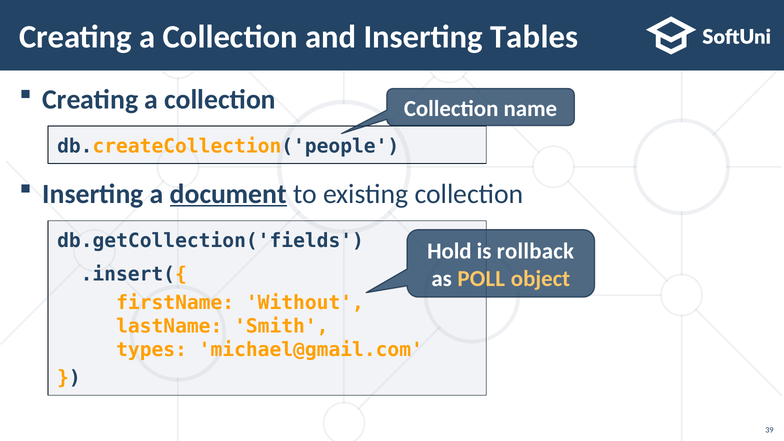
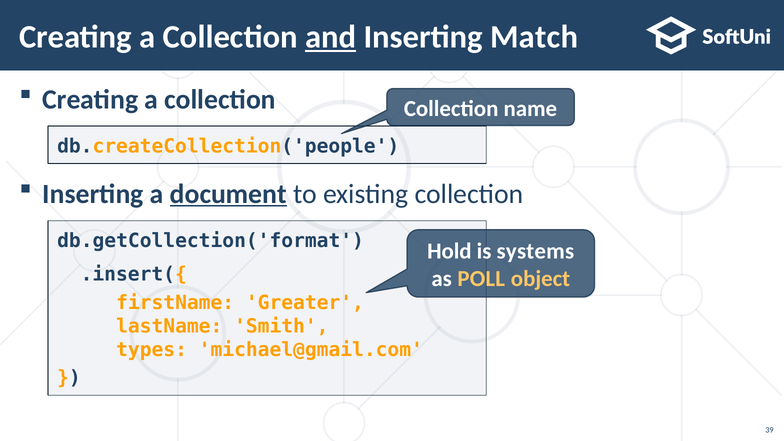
and underline: none -> present (331, 37)
Tables: Tables -> Match (534, 37)
db.getCollection('fields: db.getCollection('fields -> db.getCollection('format (211, 241)
rollback: rollback -> systems (535, 251)
Without: Without -> Greater (305, 303)
